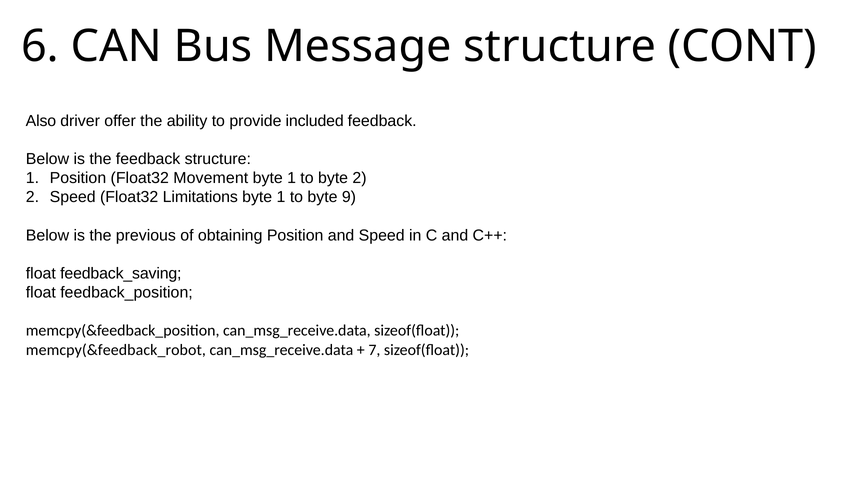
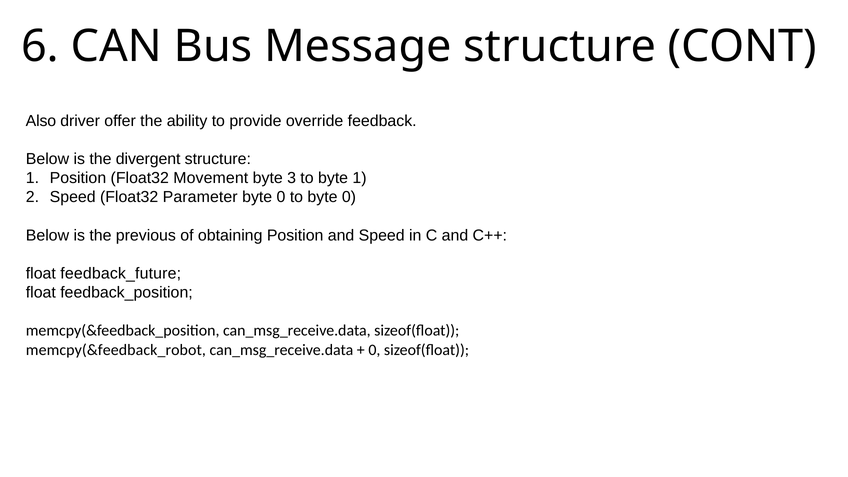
included: included -> override (315, 121)
the feedback: feedback -> divergent (148, 159)
1: 1 -> 3 (292, 178)
byte 2: 2 -> 1 (360, 178)
Limitations: Limitations -> Parameter (200, 197)
1: 1 -> 0 (281, 197)
to byte 9: 9 -> 0 (349, 197)
feedback_saving: feedback_saving -> feedback_future (121, 273)
7: 7 -> 0 (374, 350)
